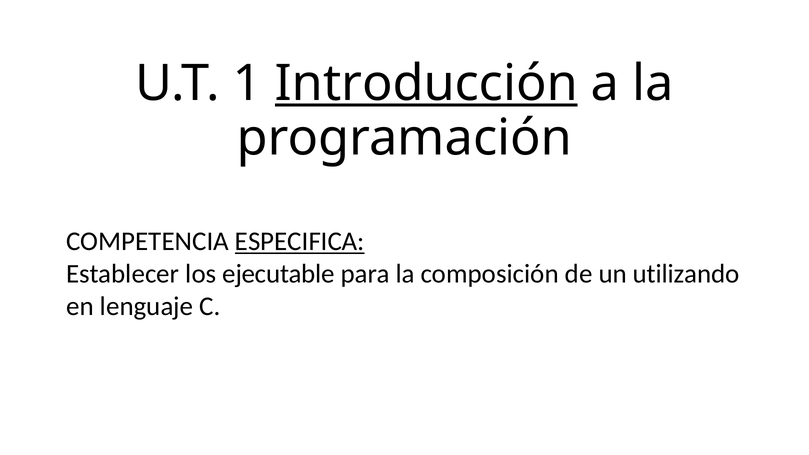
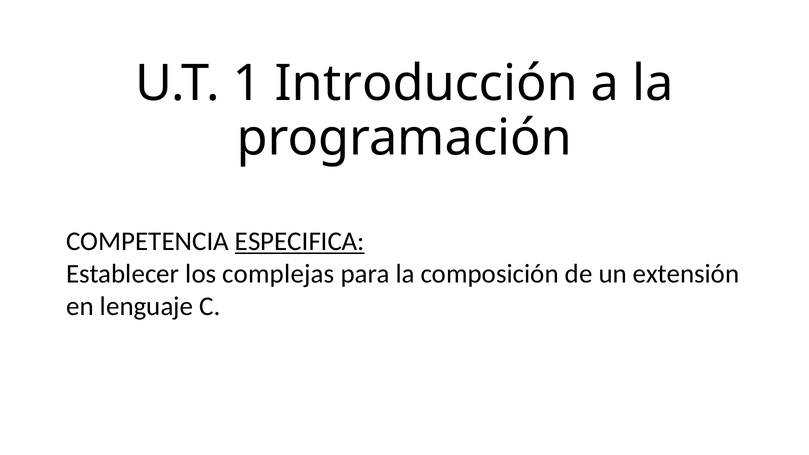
Introducción underline: present -> none (426, 83)
ejecutable: ejecutable -> complejas (278, 274)
utilizando: utilizando -> extensión (686, 274)
